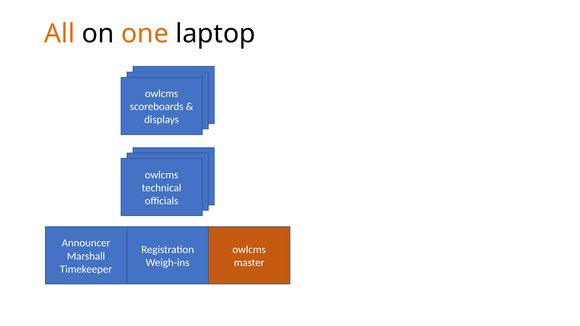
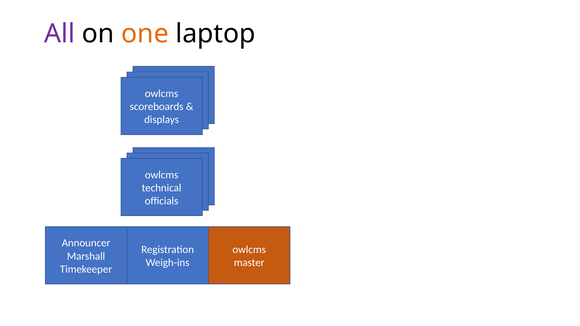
All colour: orange -> purple (60, 34)
